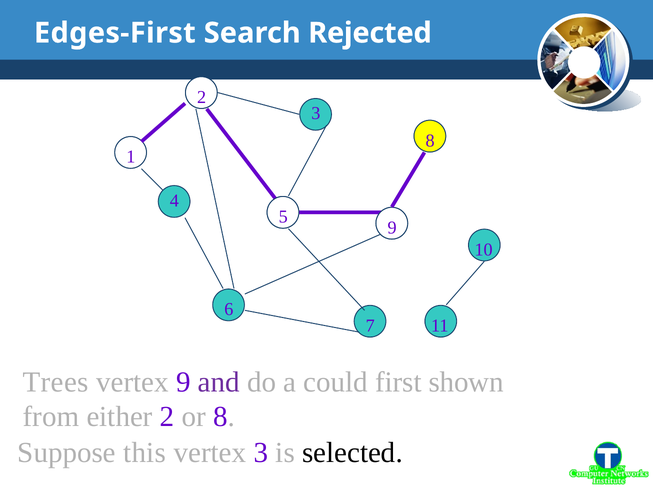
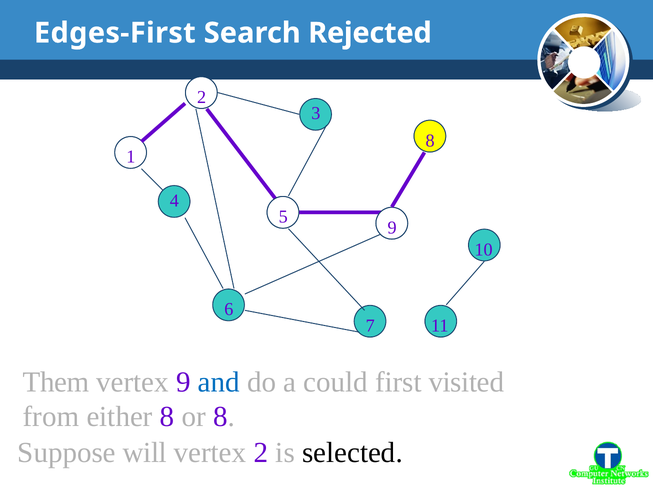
Trees: Trees -> Them (56, 382)
and colour: purple -> blue (219, 382)
shown: shown -> visited (466, 382)
either 2: 2 -> 8 (167, 417)
this: this -> will (145, 453)
vertex 3: 3 -> 2 (261, 453)
